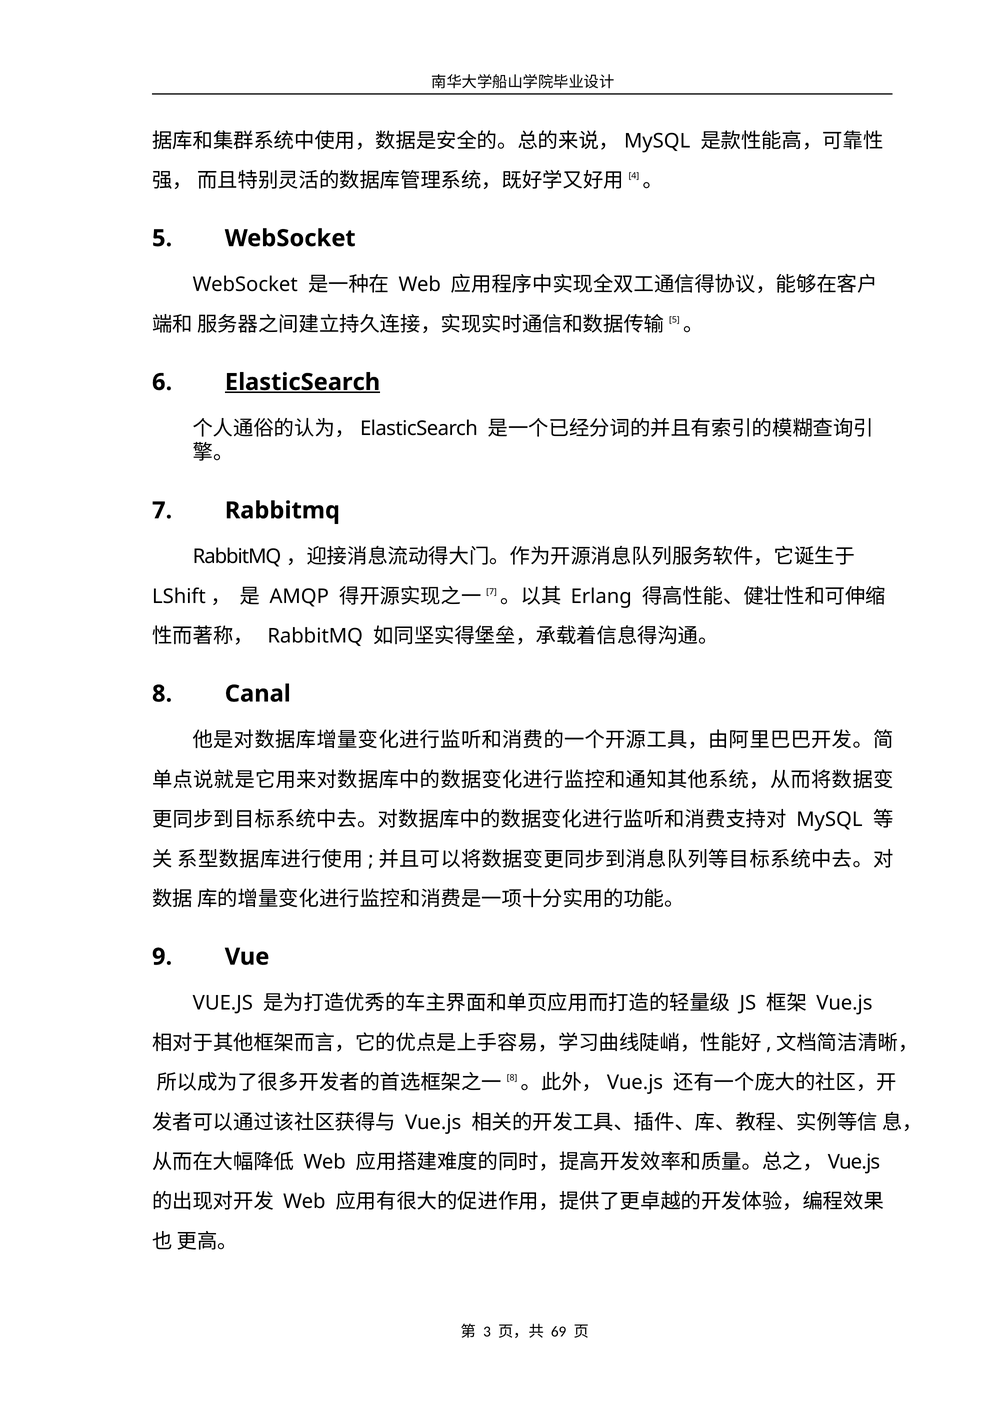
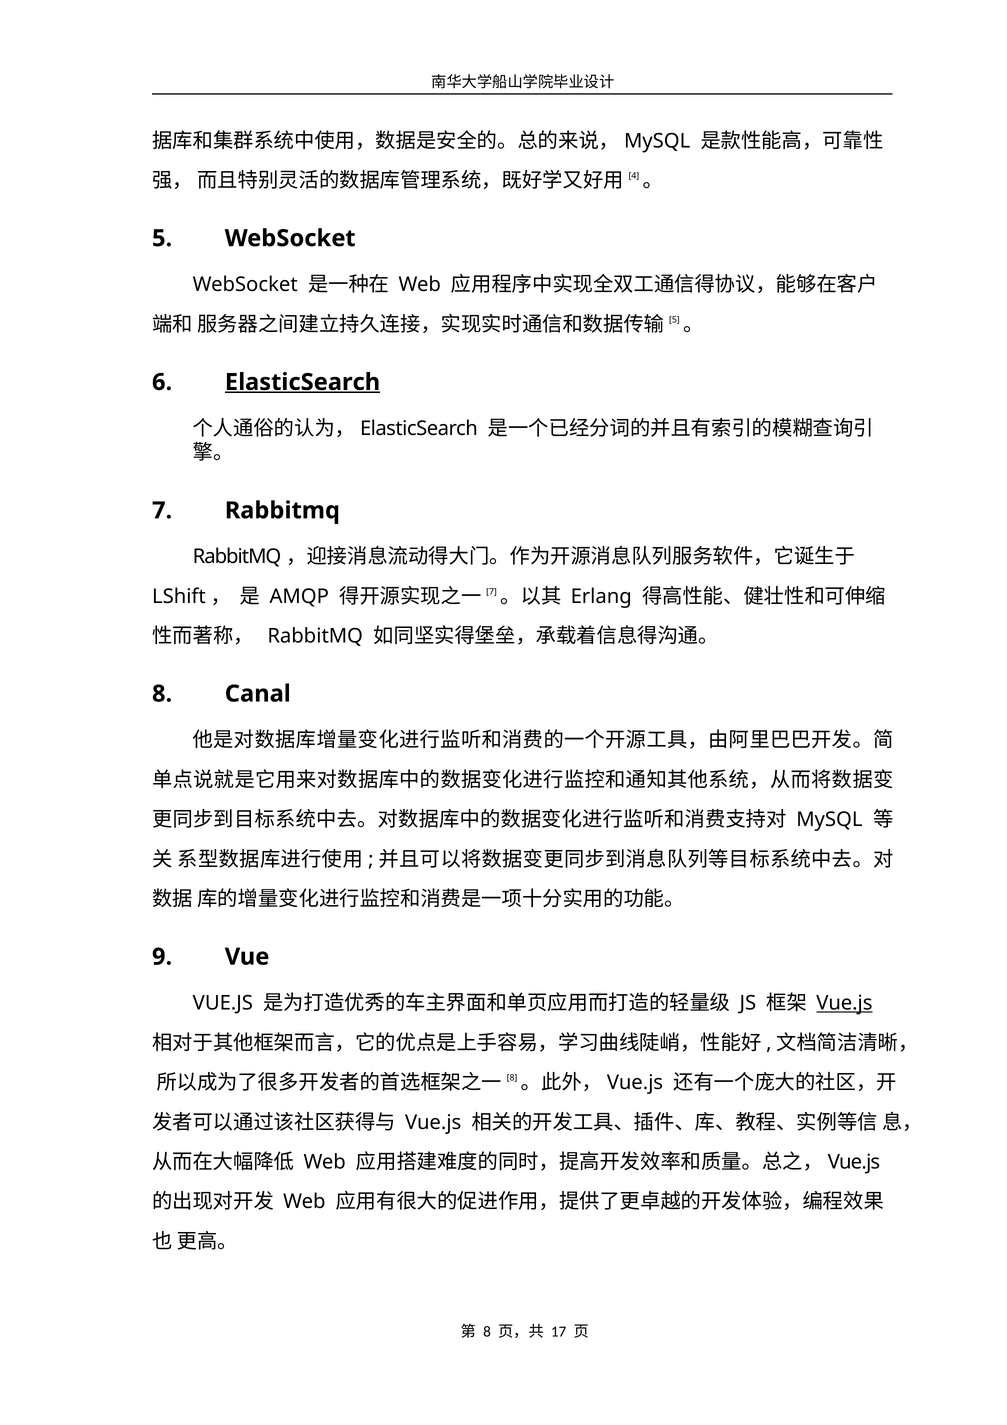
Vue.js underline: none -> present (844, 1003)
3: 3 -> 8 (487, 1332)
69: 69 -> 17 (559, 1332)
